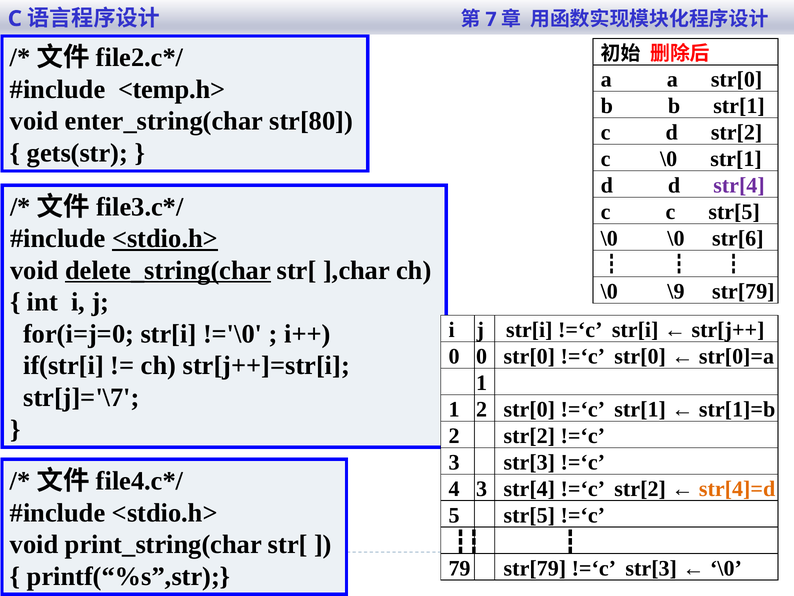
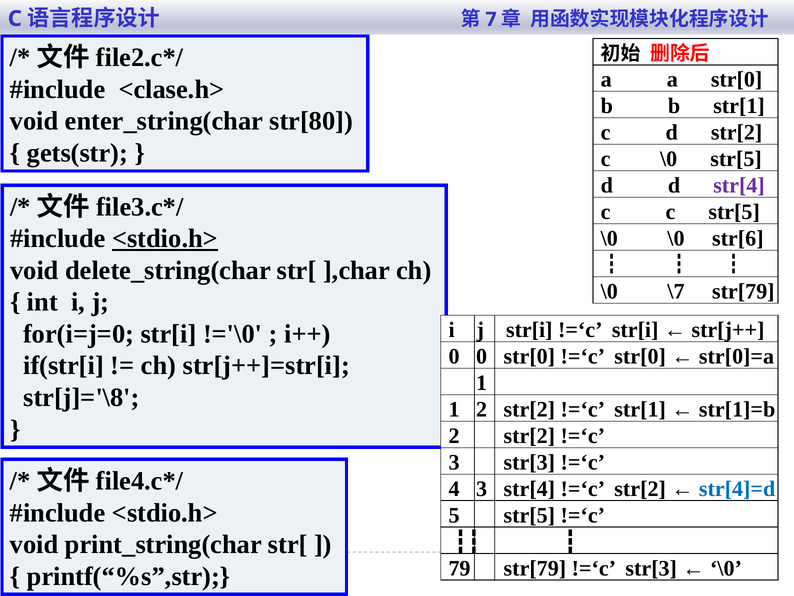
<temp.h>: <temp.h> -> <clase.h> (171, 89)
\0 str[1: str[1 -> str[5 (736, 159)
delete_string(char underline: present -> none (168, 270)
\9: \9 -> \7 (676, 291)
str[j]='\7: str[j]='\7 -> str[j]='\8 (81, 397)
1 2 str[0: str[0 -> str[2 (529, 409)
str[4]=d colour: orange -> blue (737, 489)
